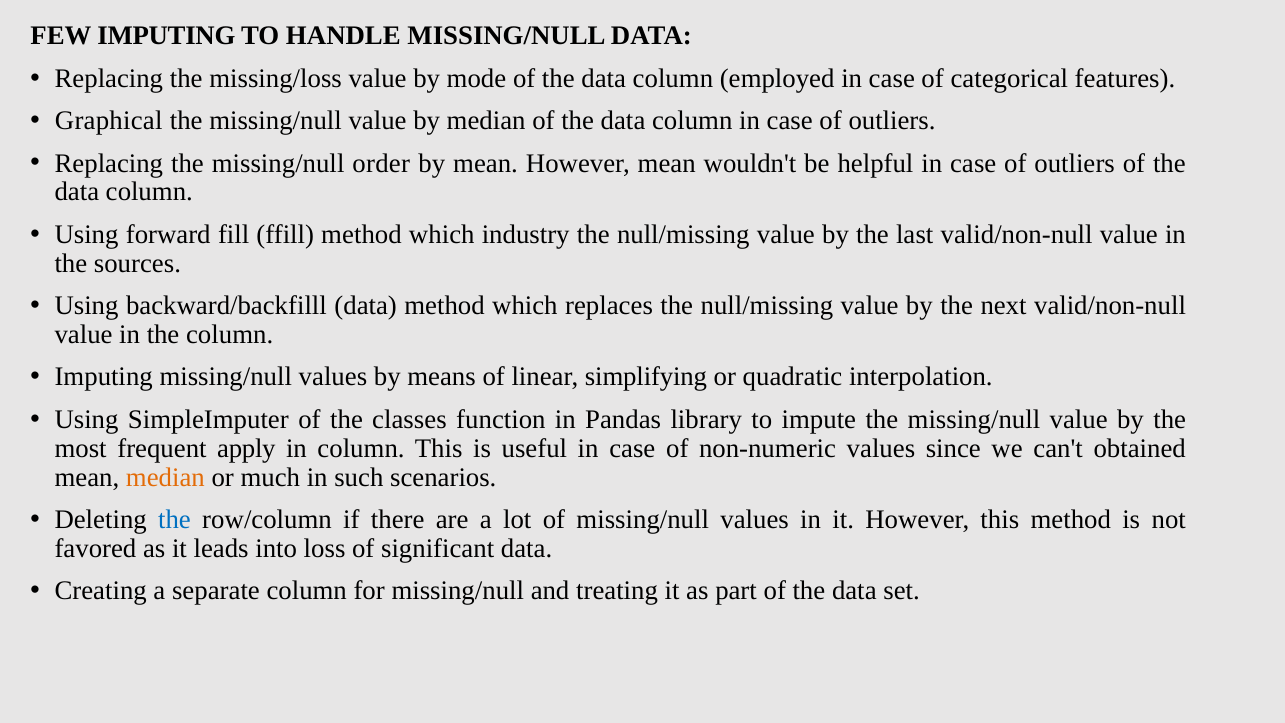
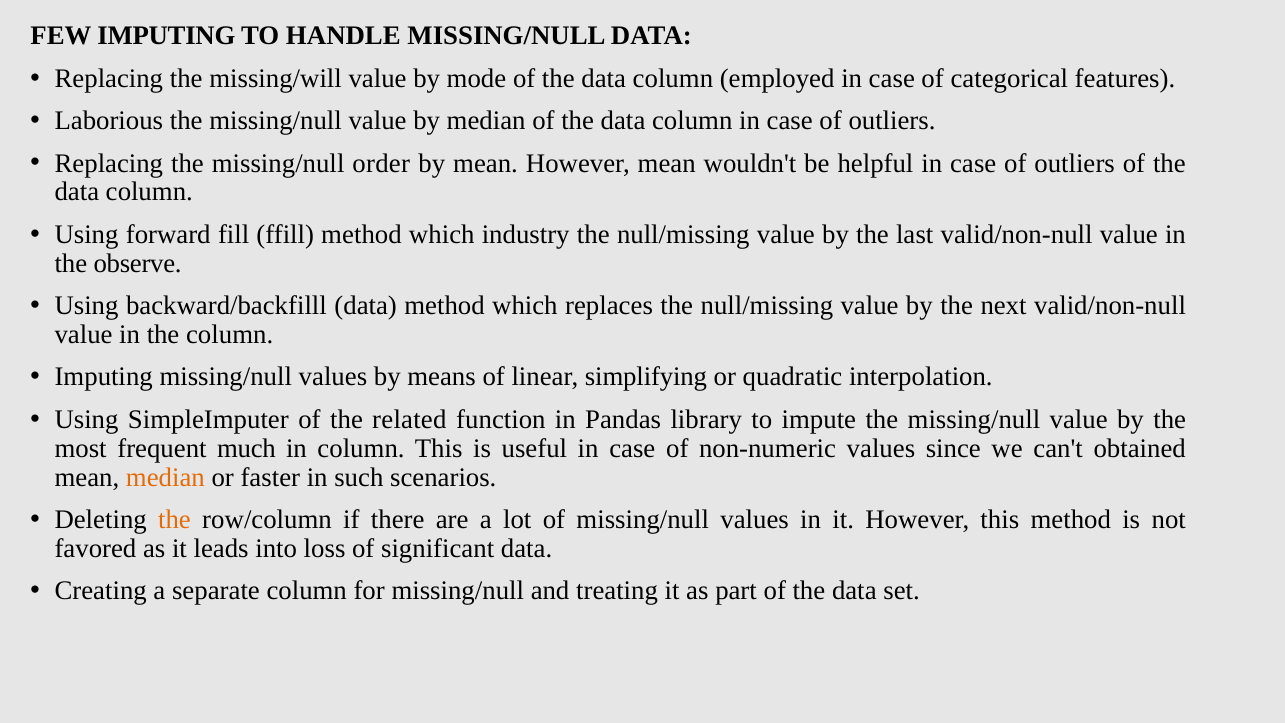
missing/loss: missing/loss -> missing/will (276, 78)
Graphical: Graphical -> Laborious (109, 121)
sources: sources -> observe (138, 263)
classes: classes -> related (409, 419)
apply: apply -> much (246, 448)
much: much -> faster (270, 477)
the colour: blue -> orange (174, 520)
